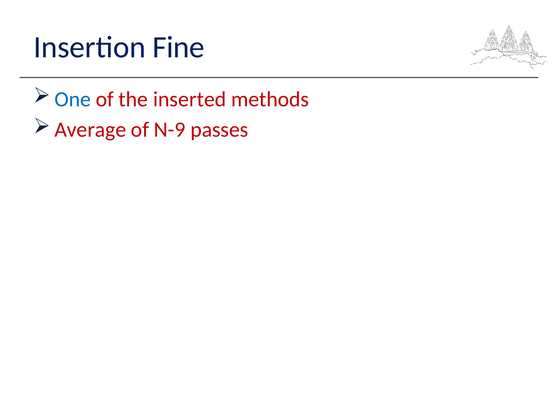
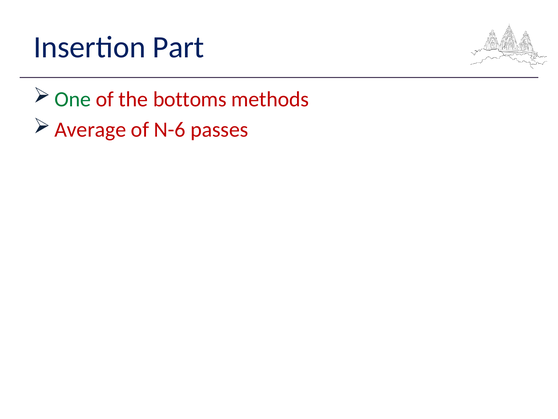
Fine: Fine -> Part (178, 47)
One colour: blue -> green (73, 99)
inserted: inserted -> bottoms (190, 99)
N-9: N-9 -> N-6 (170, 130)
